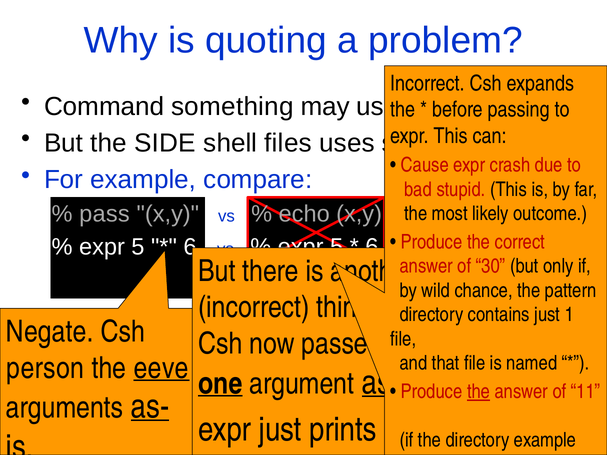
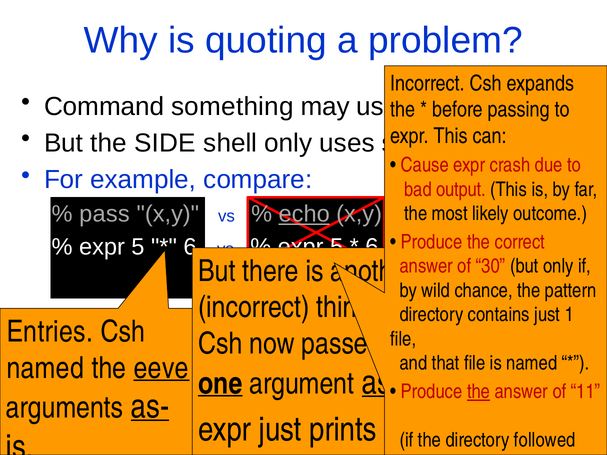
shell files: files -> only (288, 143)
stupid: stupid -> output (461, 189)
echo underline: none -> present (304, 214)
Negate: Negate -> Entries (50, 332)
person: person -> named (45, 368)
directory example: example -> followed (545, 440)
